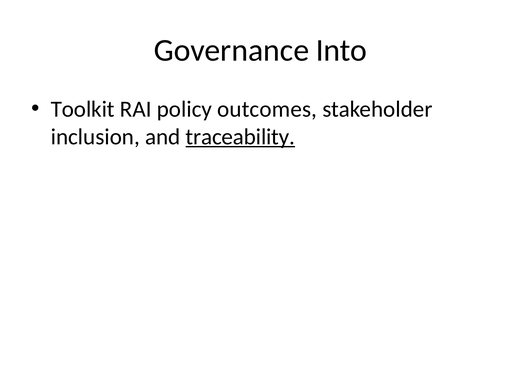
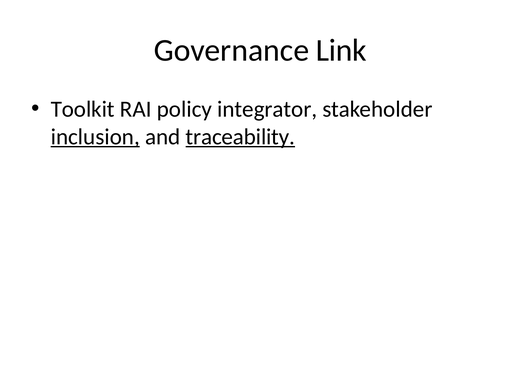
Into: Into -> Link (341, 50)
outcomes: outcomes -> integrator (267, 109)
inclusion underline: none -> present (95, 137)
